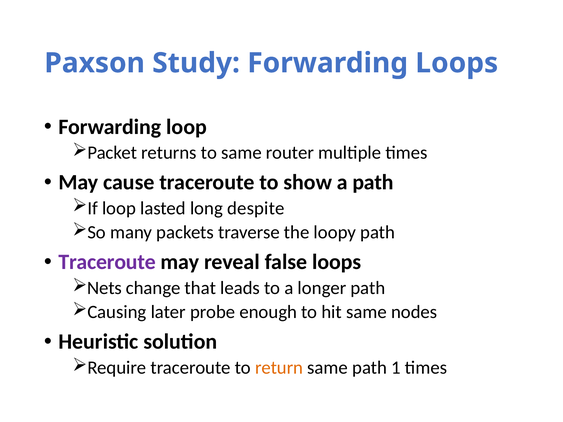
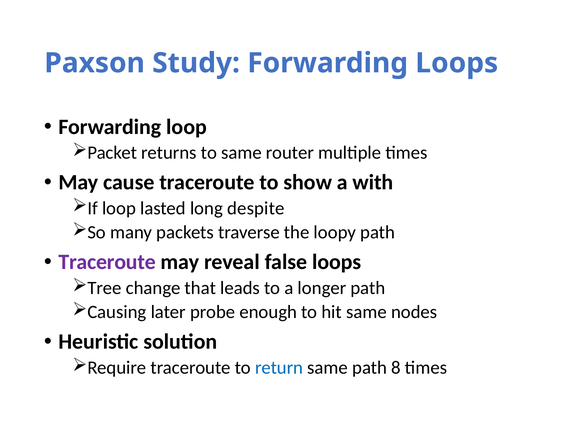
a path: path -> with (373, 182)
Nets: Nets -> Tree (104, 288)
return colour: orange -> blue (279, 368)
1: 1 -> 8 (396, 368)
